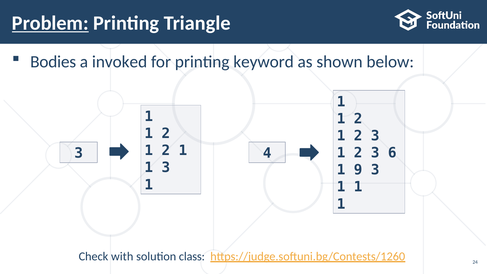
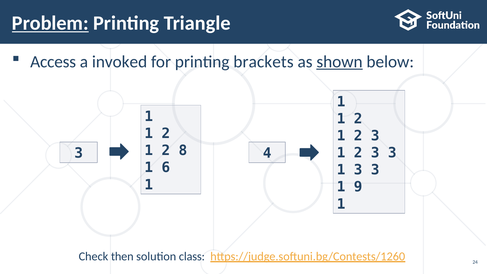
Bodies: Bodies -> Access (53, 62)
keyword: keyword -> brackets (263, 62)
shown underline: none -> present (340, 62)
1: 1 -> 8 (183, 151)
2 3 6: 6 -> 3 (392, 153)
3: 3 -> 6 (166, 168)
9: 9 -> 3 (358, 170)
1: 1 -> 9 (358, 187)
with: with -> then (122, 256)
